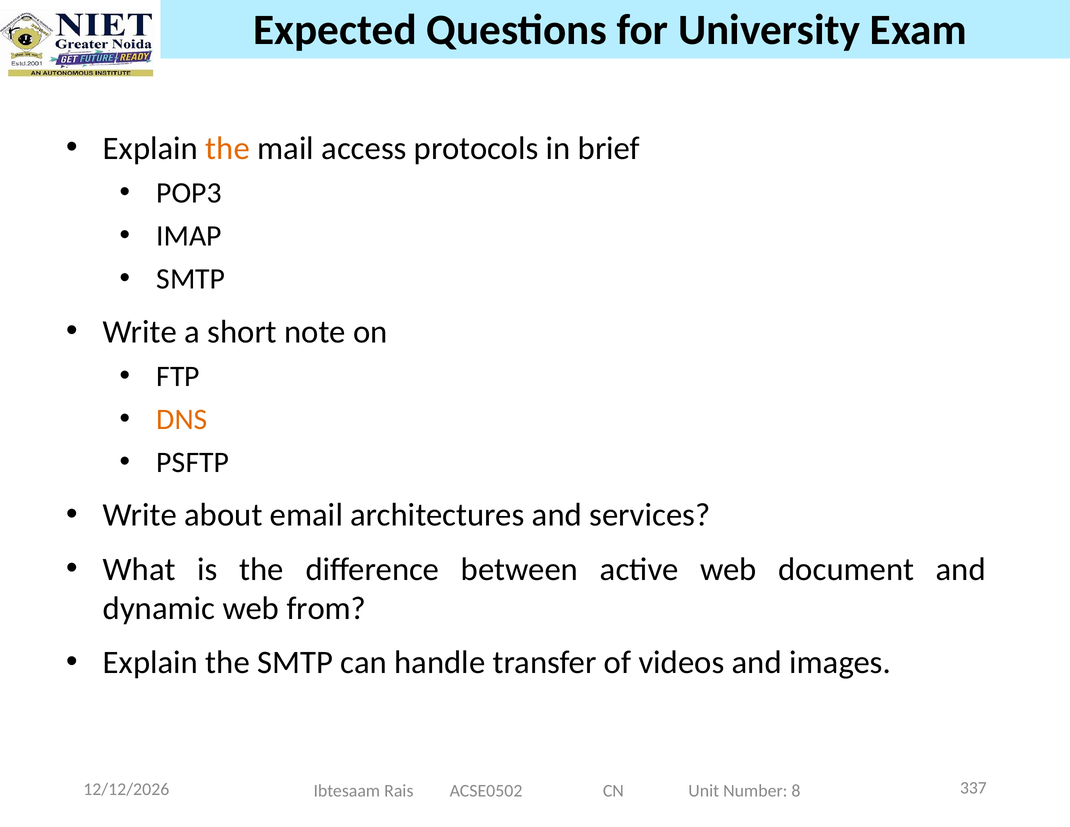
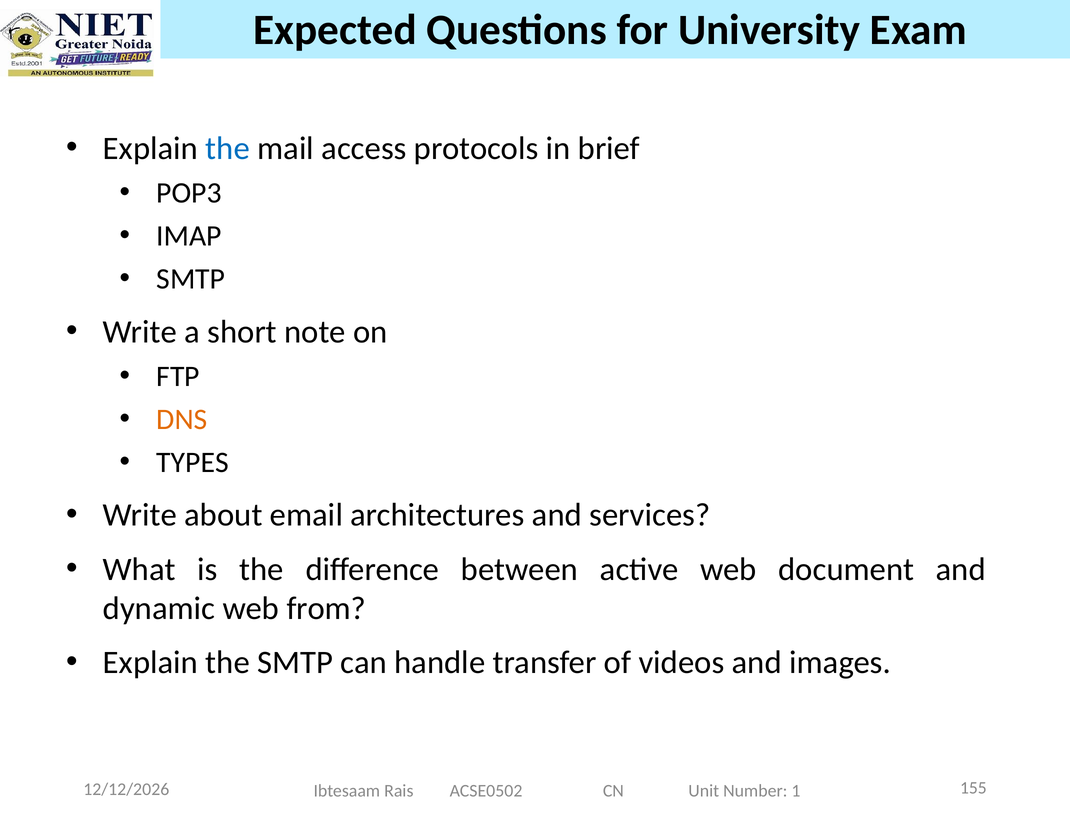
the colour: orange -> blue (228, 148)
PSFTP: PSFTP -> TYPES (193, 462)
337: 337 -> 155 (973, 788)
8: 8 -> 1 (796, 790)
